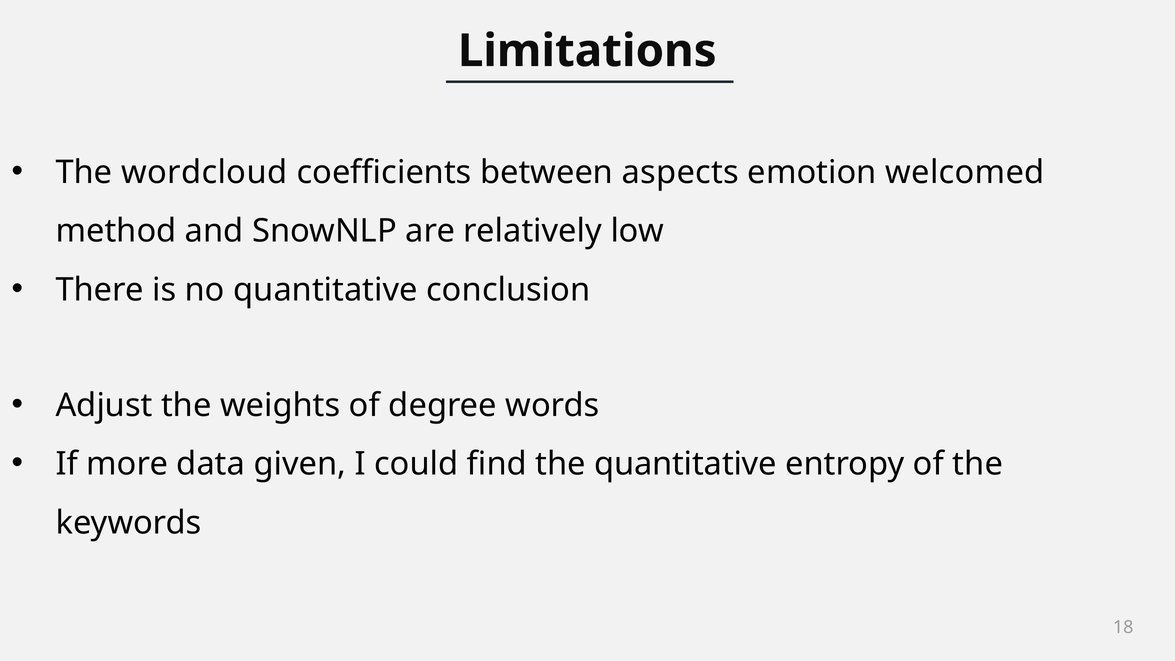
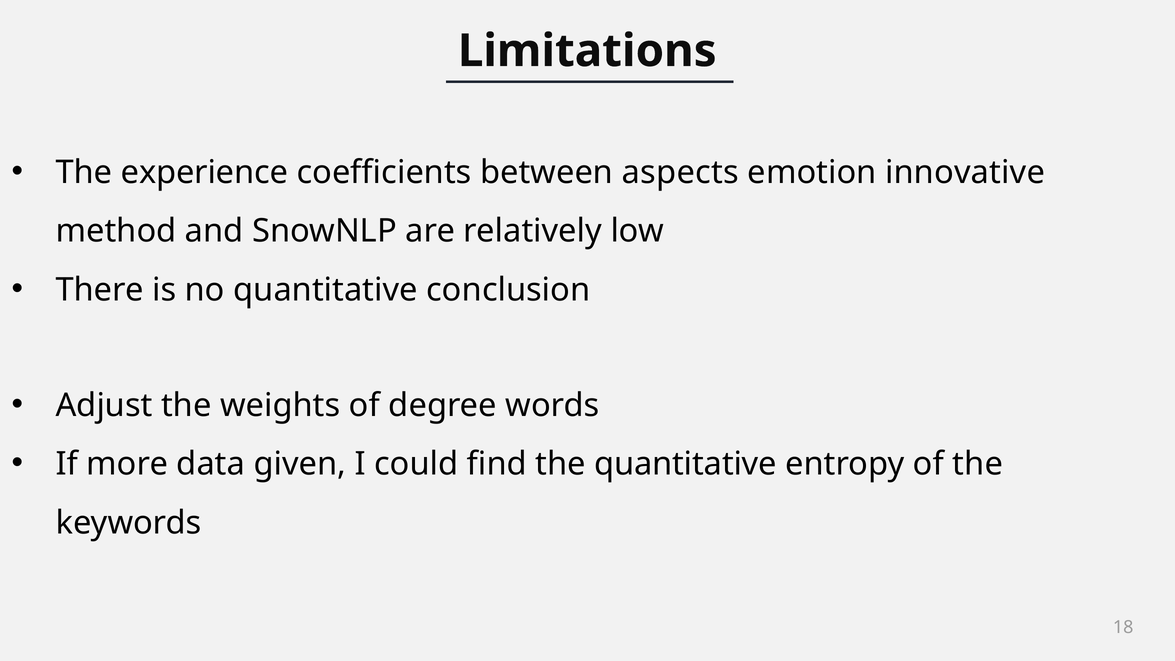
wordcloud: wordcloud -> experience (205, 172)
welcomed: welcomed -> innovative (965, 172)
